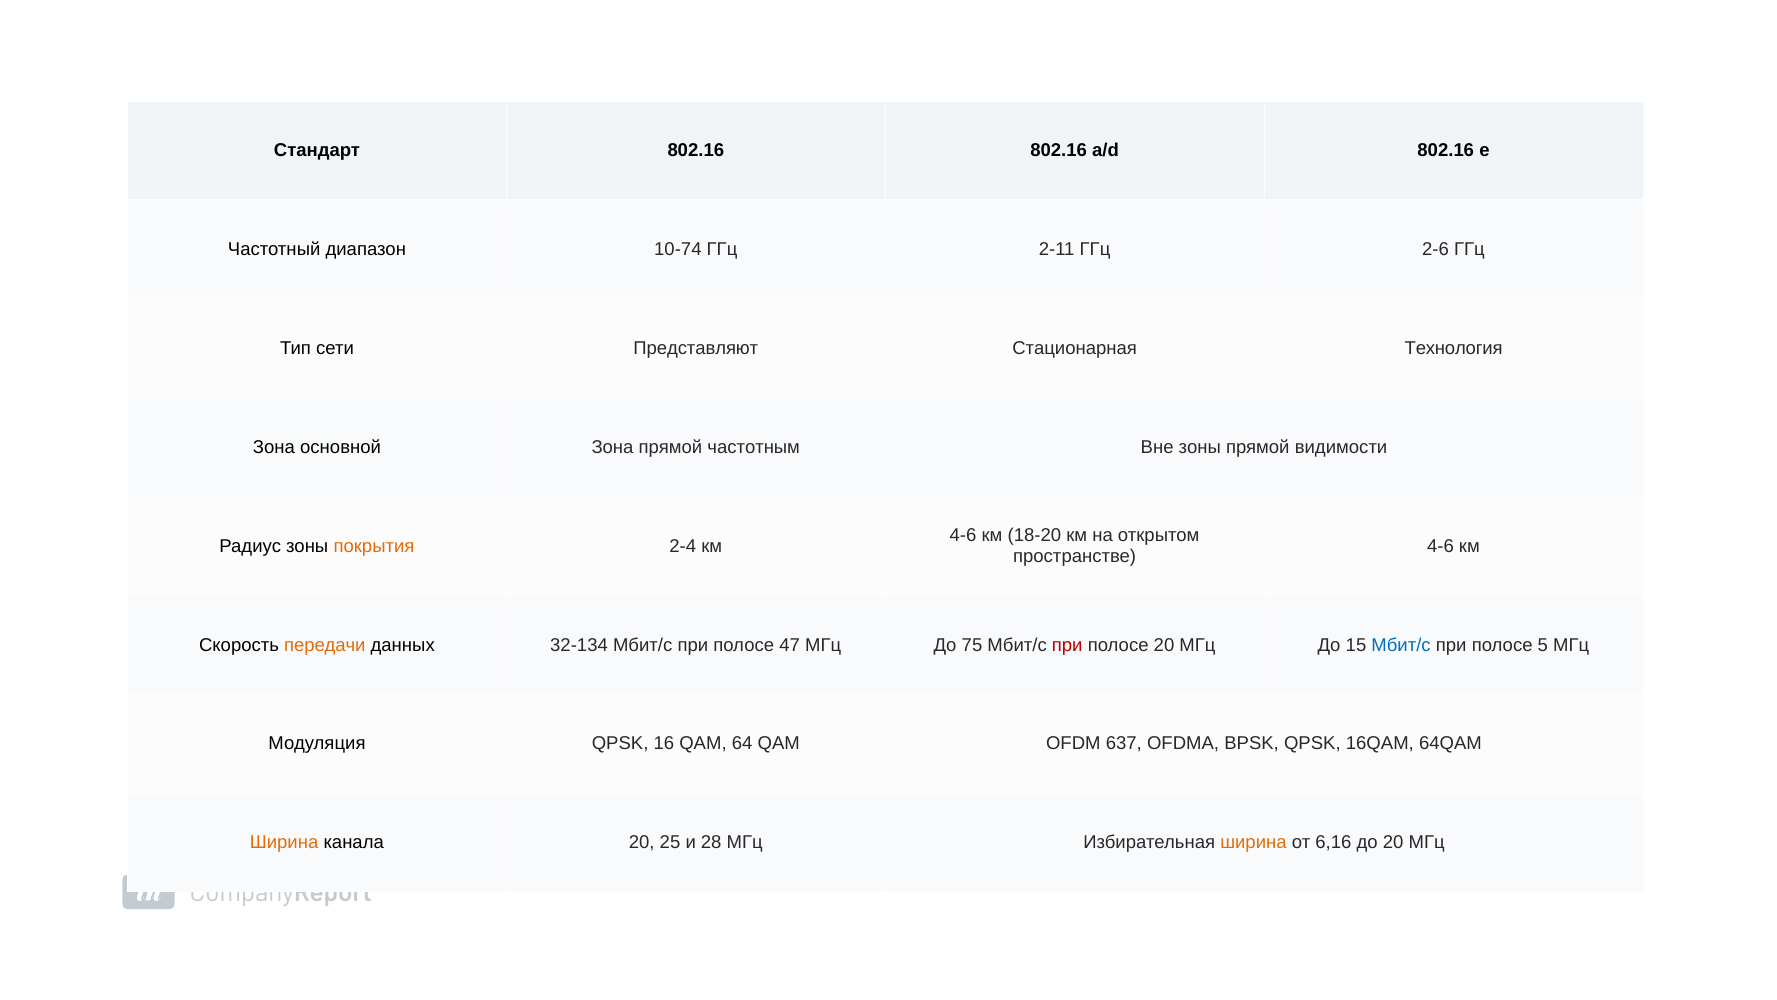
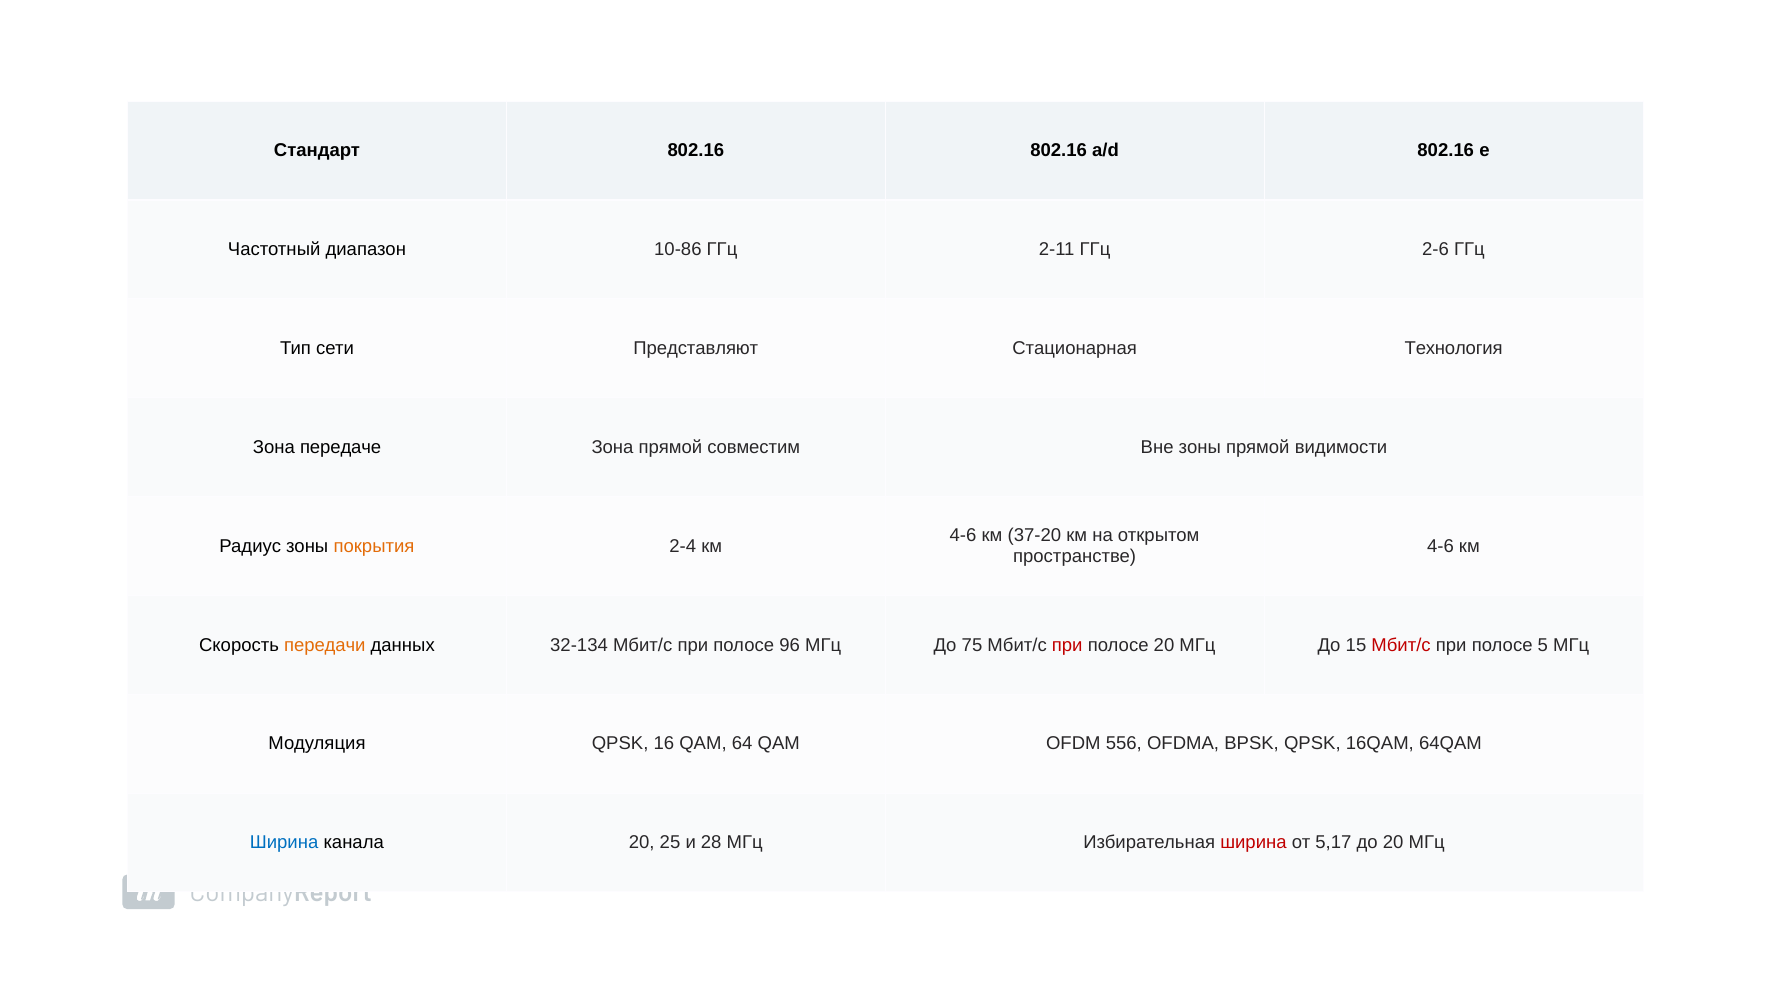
10-74: 10-74 -> 10-86 (678, 249)
основной: основной -> передаче (341, 447)
частотным: частотным -> совместим (754, 447)
18-20: 18-20 -> 37-20 (1034, 536)
47: 47 -> 96 (790, 645)
Мбит/с colour: blue -> red (1401, 645)
637: 637 -> 556 (1124, 743)
Ширина colour: orange -> blue (284, 842)
ширина colour: orange -> red (1253, 842)
6,16: 6,16 -> 5,17 (1333, 842)
